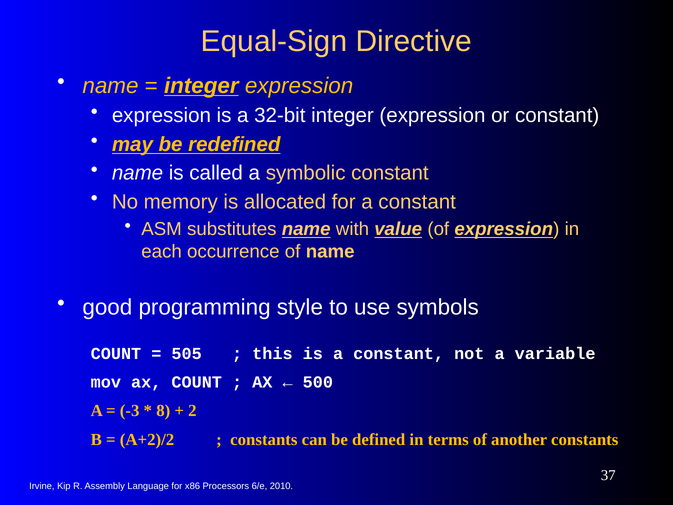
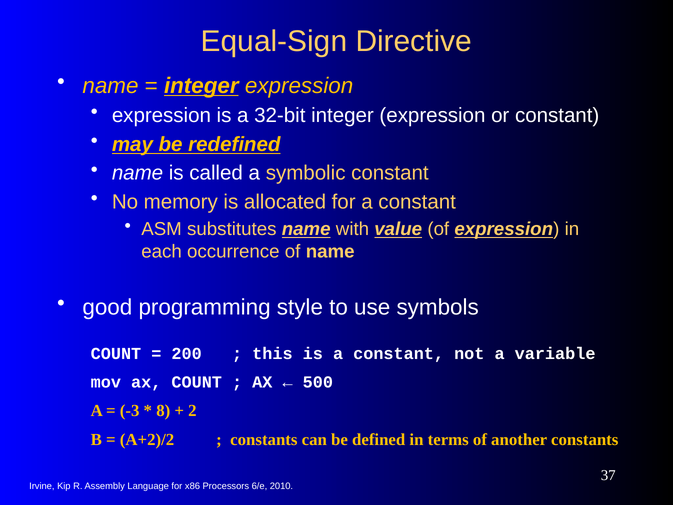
505: 505 -> 200 (187, 353)
